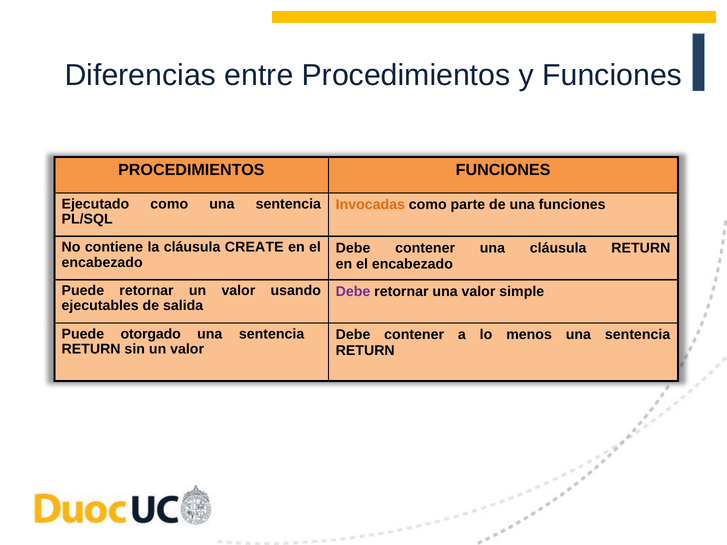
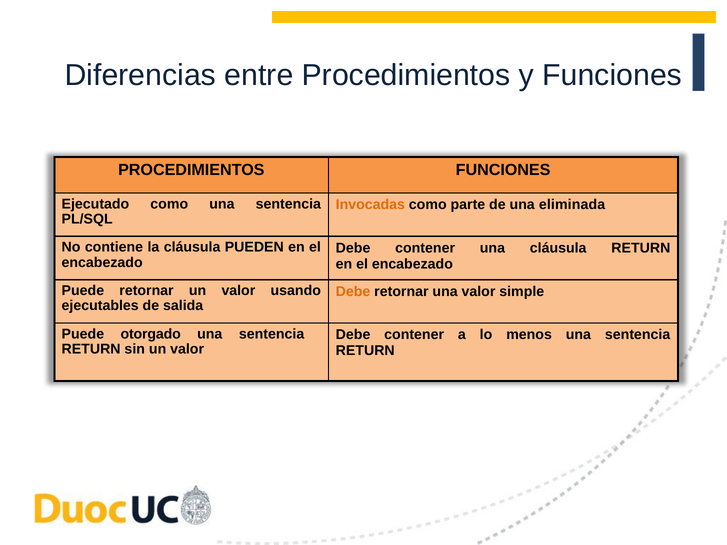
una funciones: funciones -> eliminada (572, 205)
CREATE: CREATE -> PUEDEN (254, 247)
Debe colour: purple -> orange (353, 292)
